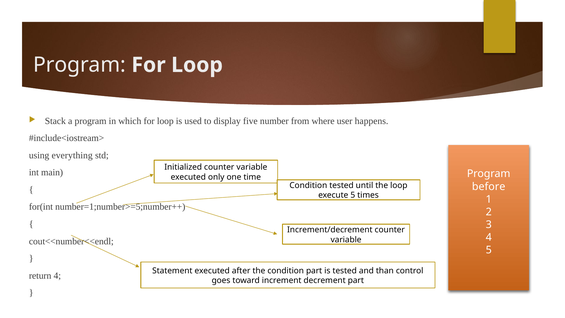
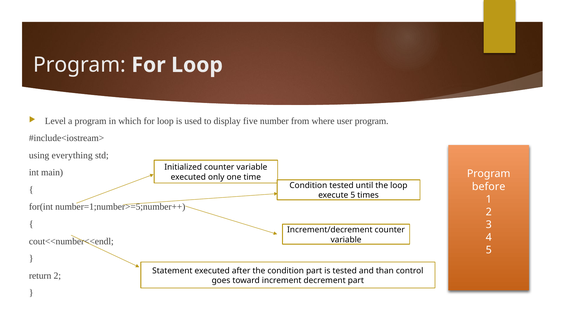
Stack: Stack -> Level (55, 121)
user happens: happens -> program (372, 121)
return 4: 4 -> 2 (57, 275)
